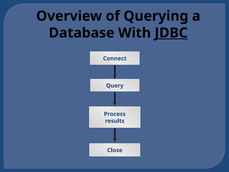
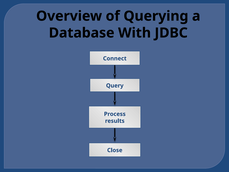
JDBC underline: present -> none (171, 33)
